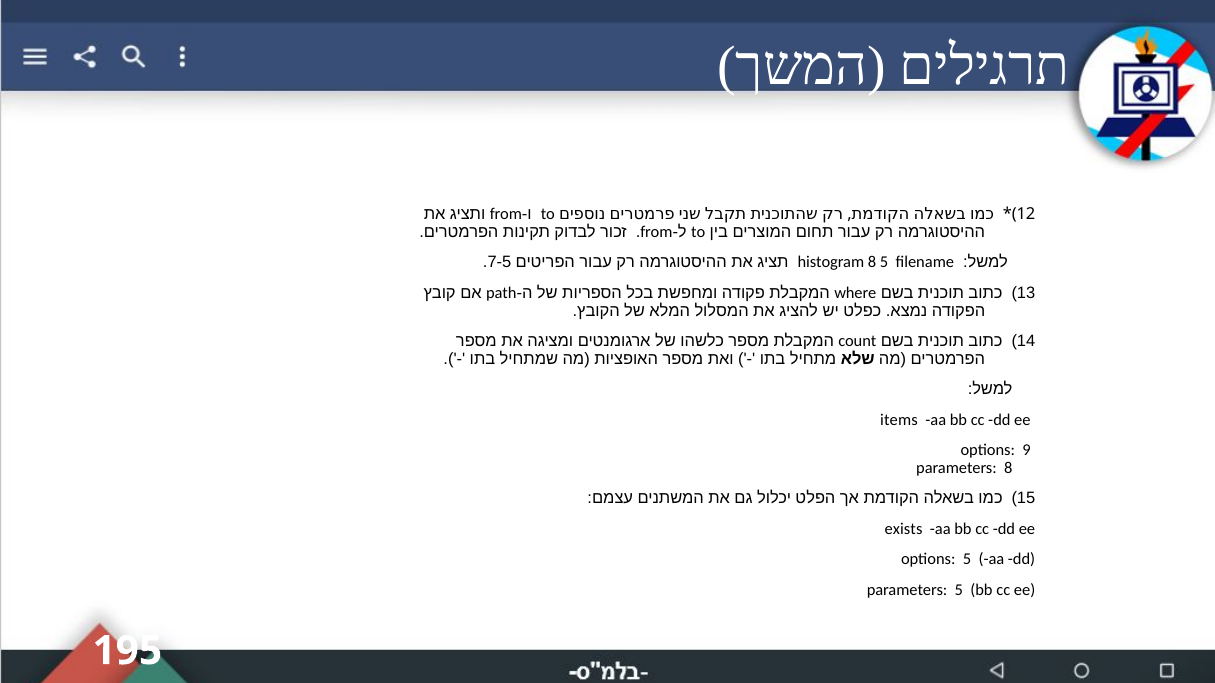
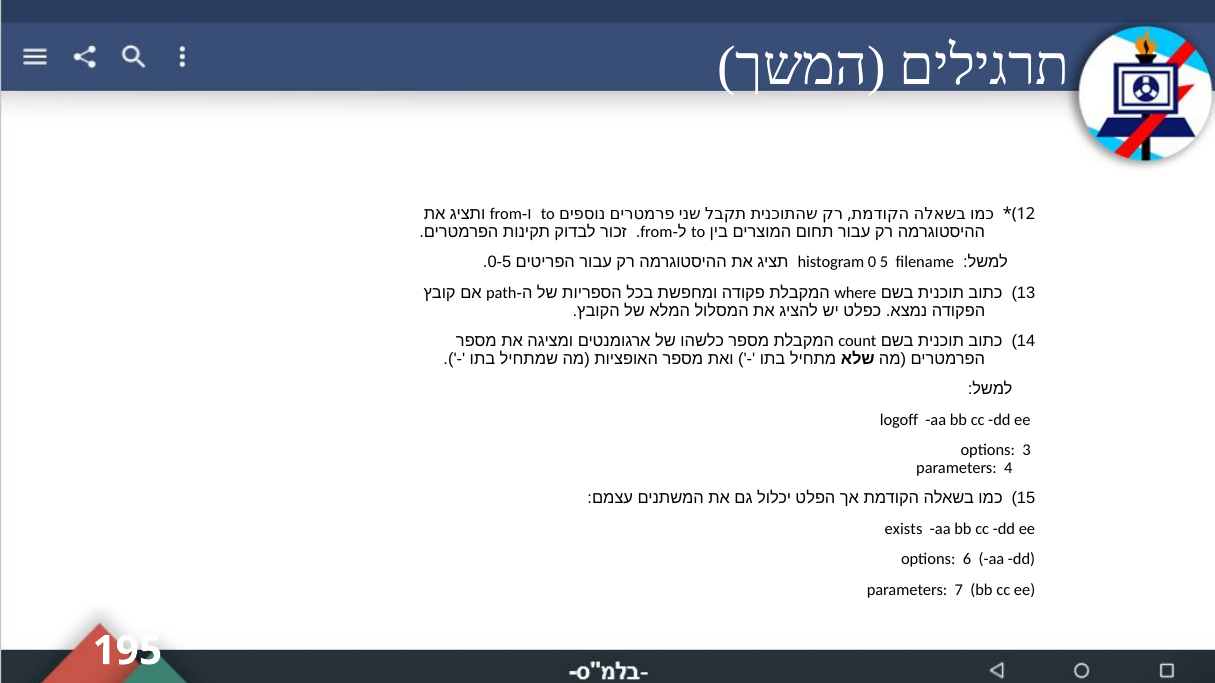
7-5: 7-5 -> 0-5 (499, 263)
histogram 8: 8 -> 0 (872, 263)
items: items -> logoff (899, 420)
9: 9 -> 3 (1027, 451)
parameters 8: 8 -> 4 (1008, 468)
options 5: 5 -> 6 (967, 560)
parameters 5: 5 -> 7 (959, 590)
